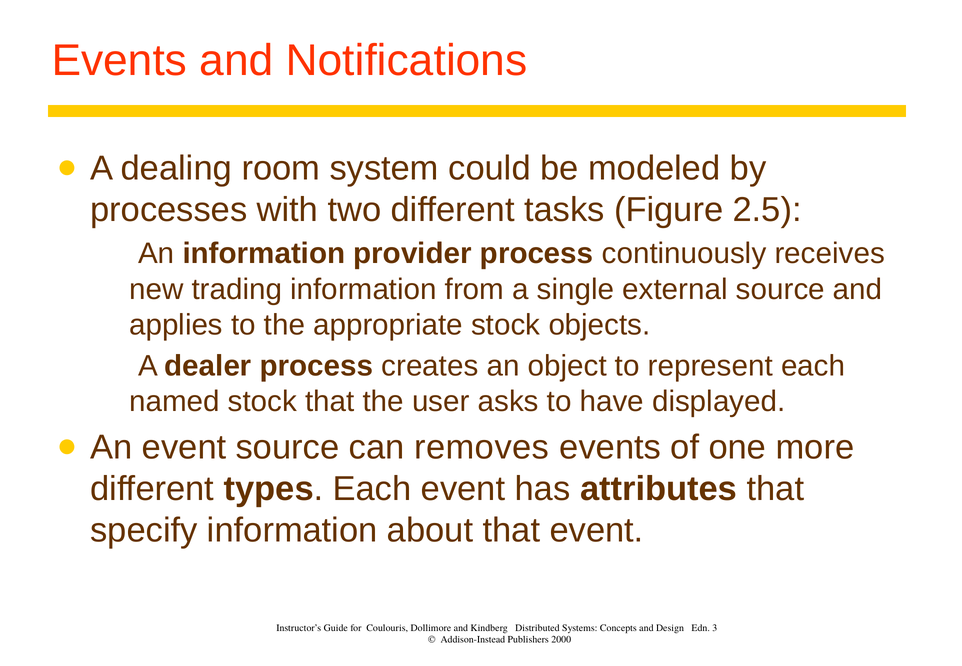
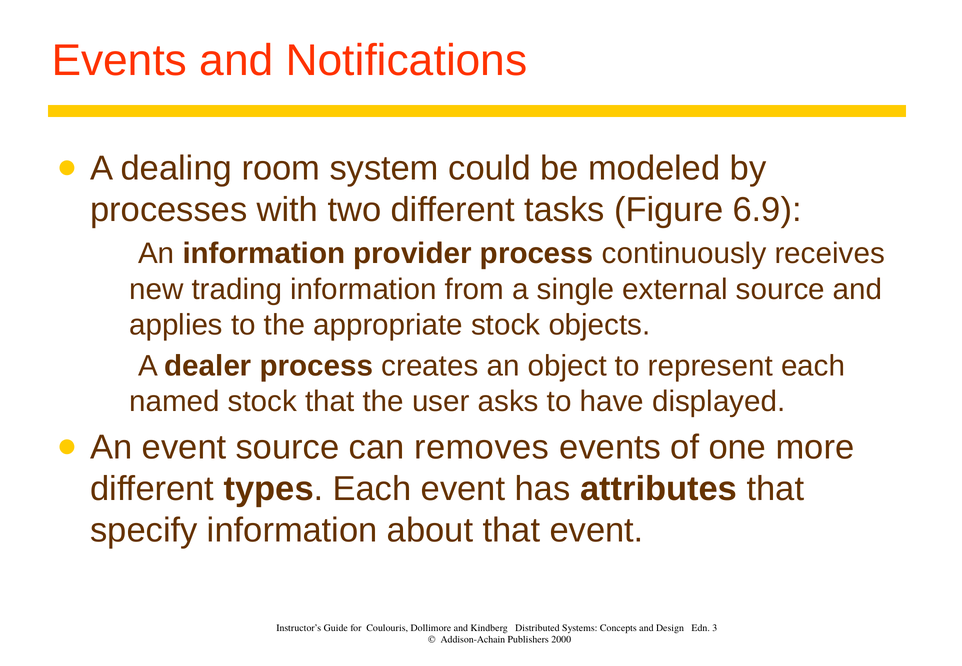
2.5: 2.5 -> 6.9 (767, 210)
Addison-Instead: Addison-Instead -> Addison-Achain (473, 640)
